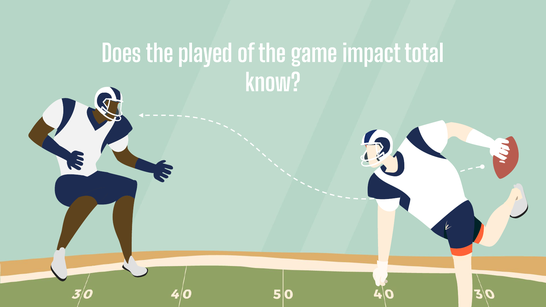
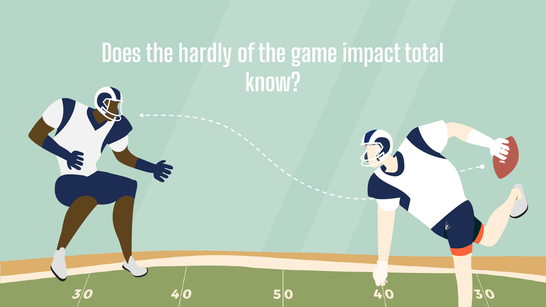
played: played -> hardly (205, 54)
